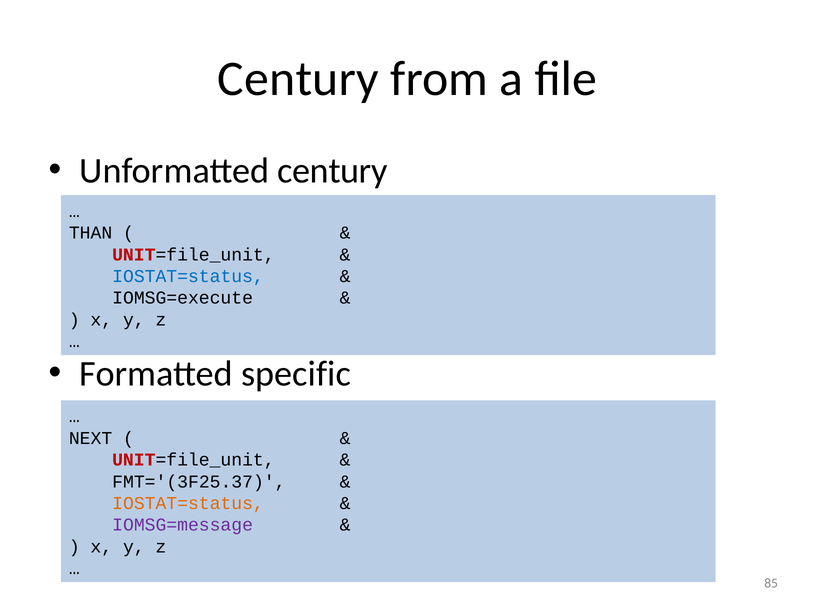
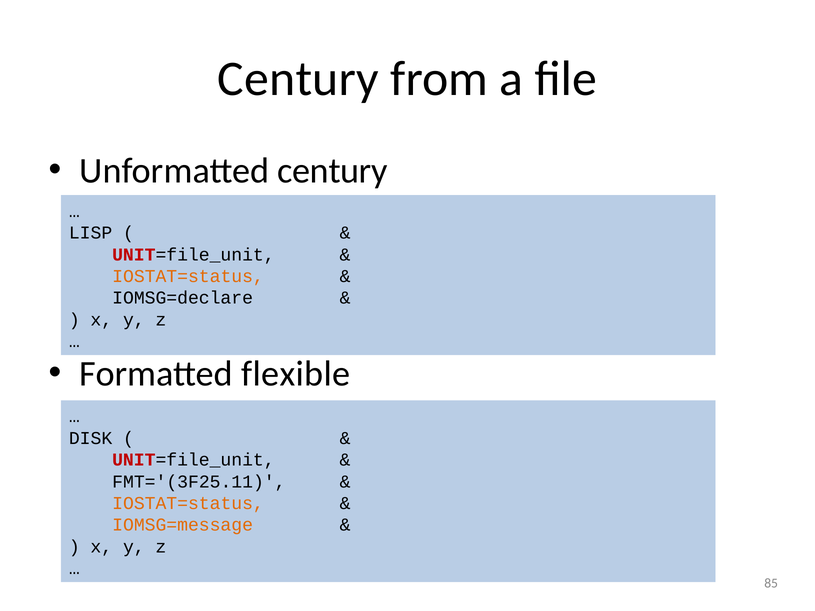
THAN: THAN -> LISP (91, 233)
IOSTAT=status colour: blue -> orange (188, 276)
IOMSG=execute: IOMSG=execute -> IOMSG=declare (183, 298)
specific: specific -> flexible (296, 374)
NEXT: NEXT -> DISK (91, 438)
FMT='(3F25.37: FMT='(3F25.37 -> FMT='(3F25.11 (199, 482)
IOMSG=message colour: purple -> orange (183, 525)
